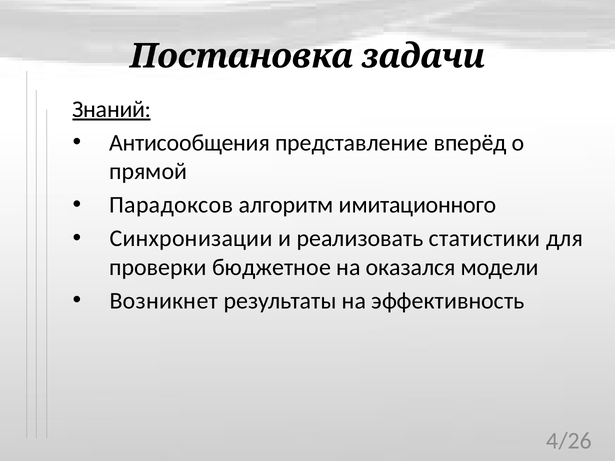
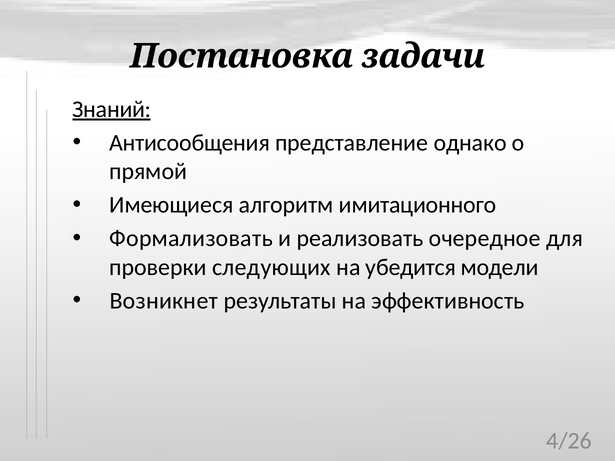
вперёд: вперёд -> однако (470, 143)
Парадоксов: Парадоксов -> Имеющиеся (171, 205)
Синхронизации: Синхронизации -> Формализовать (191, 239)
статистики: статистики -> очередное (485, 239)
бюджетное: бюджетное -> следующих (271, 267)
оказался: оказался -> убедится (411, 267)
